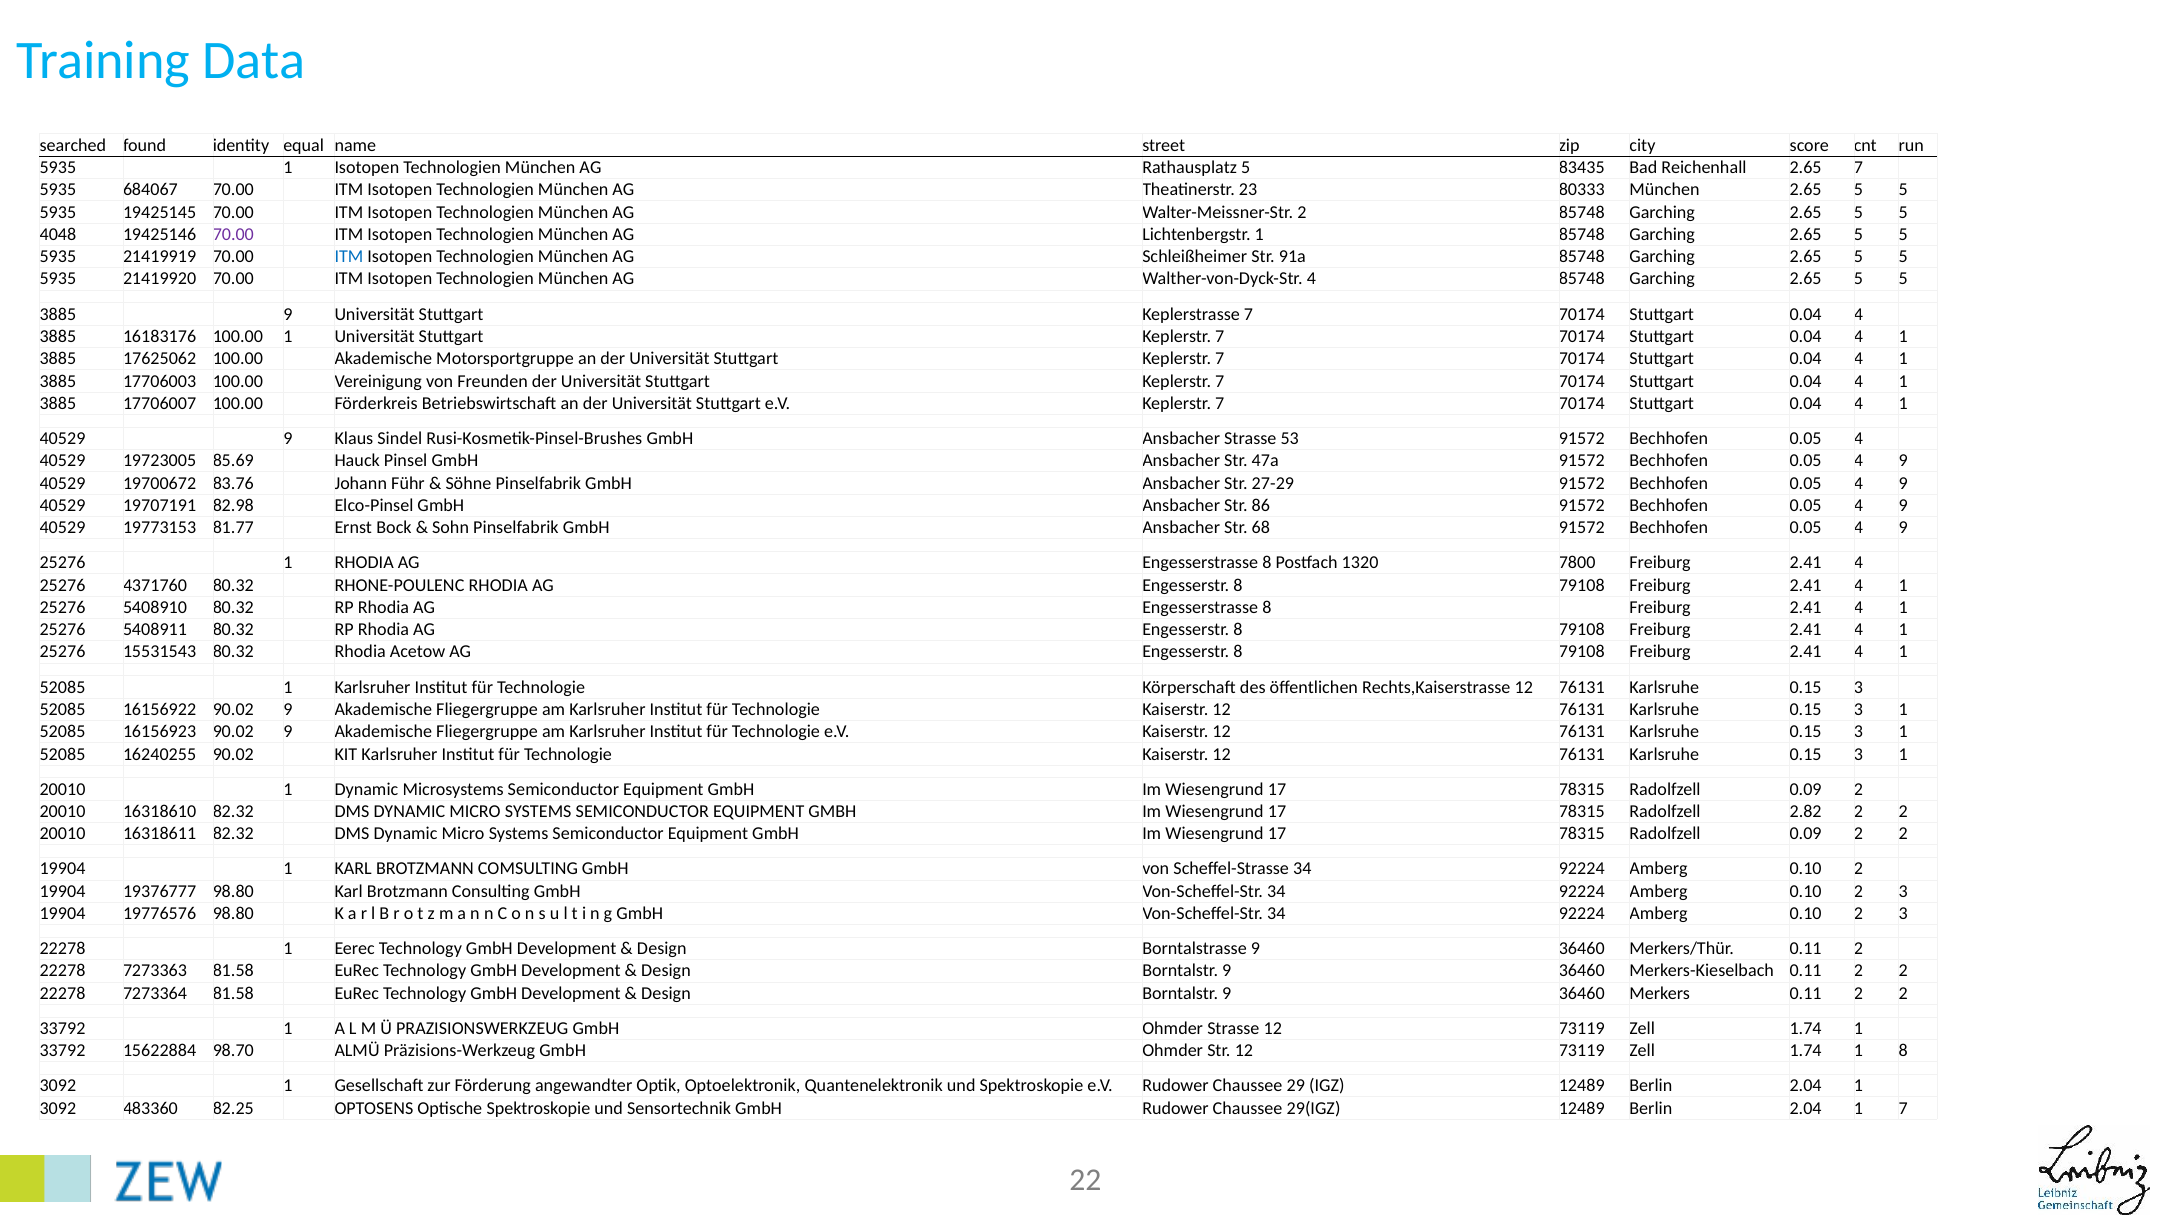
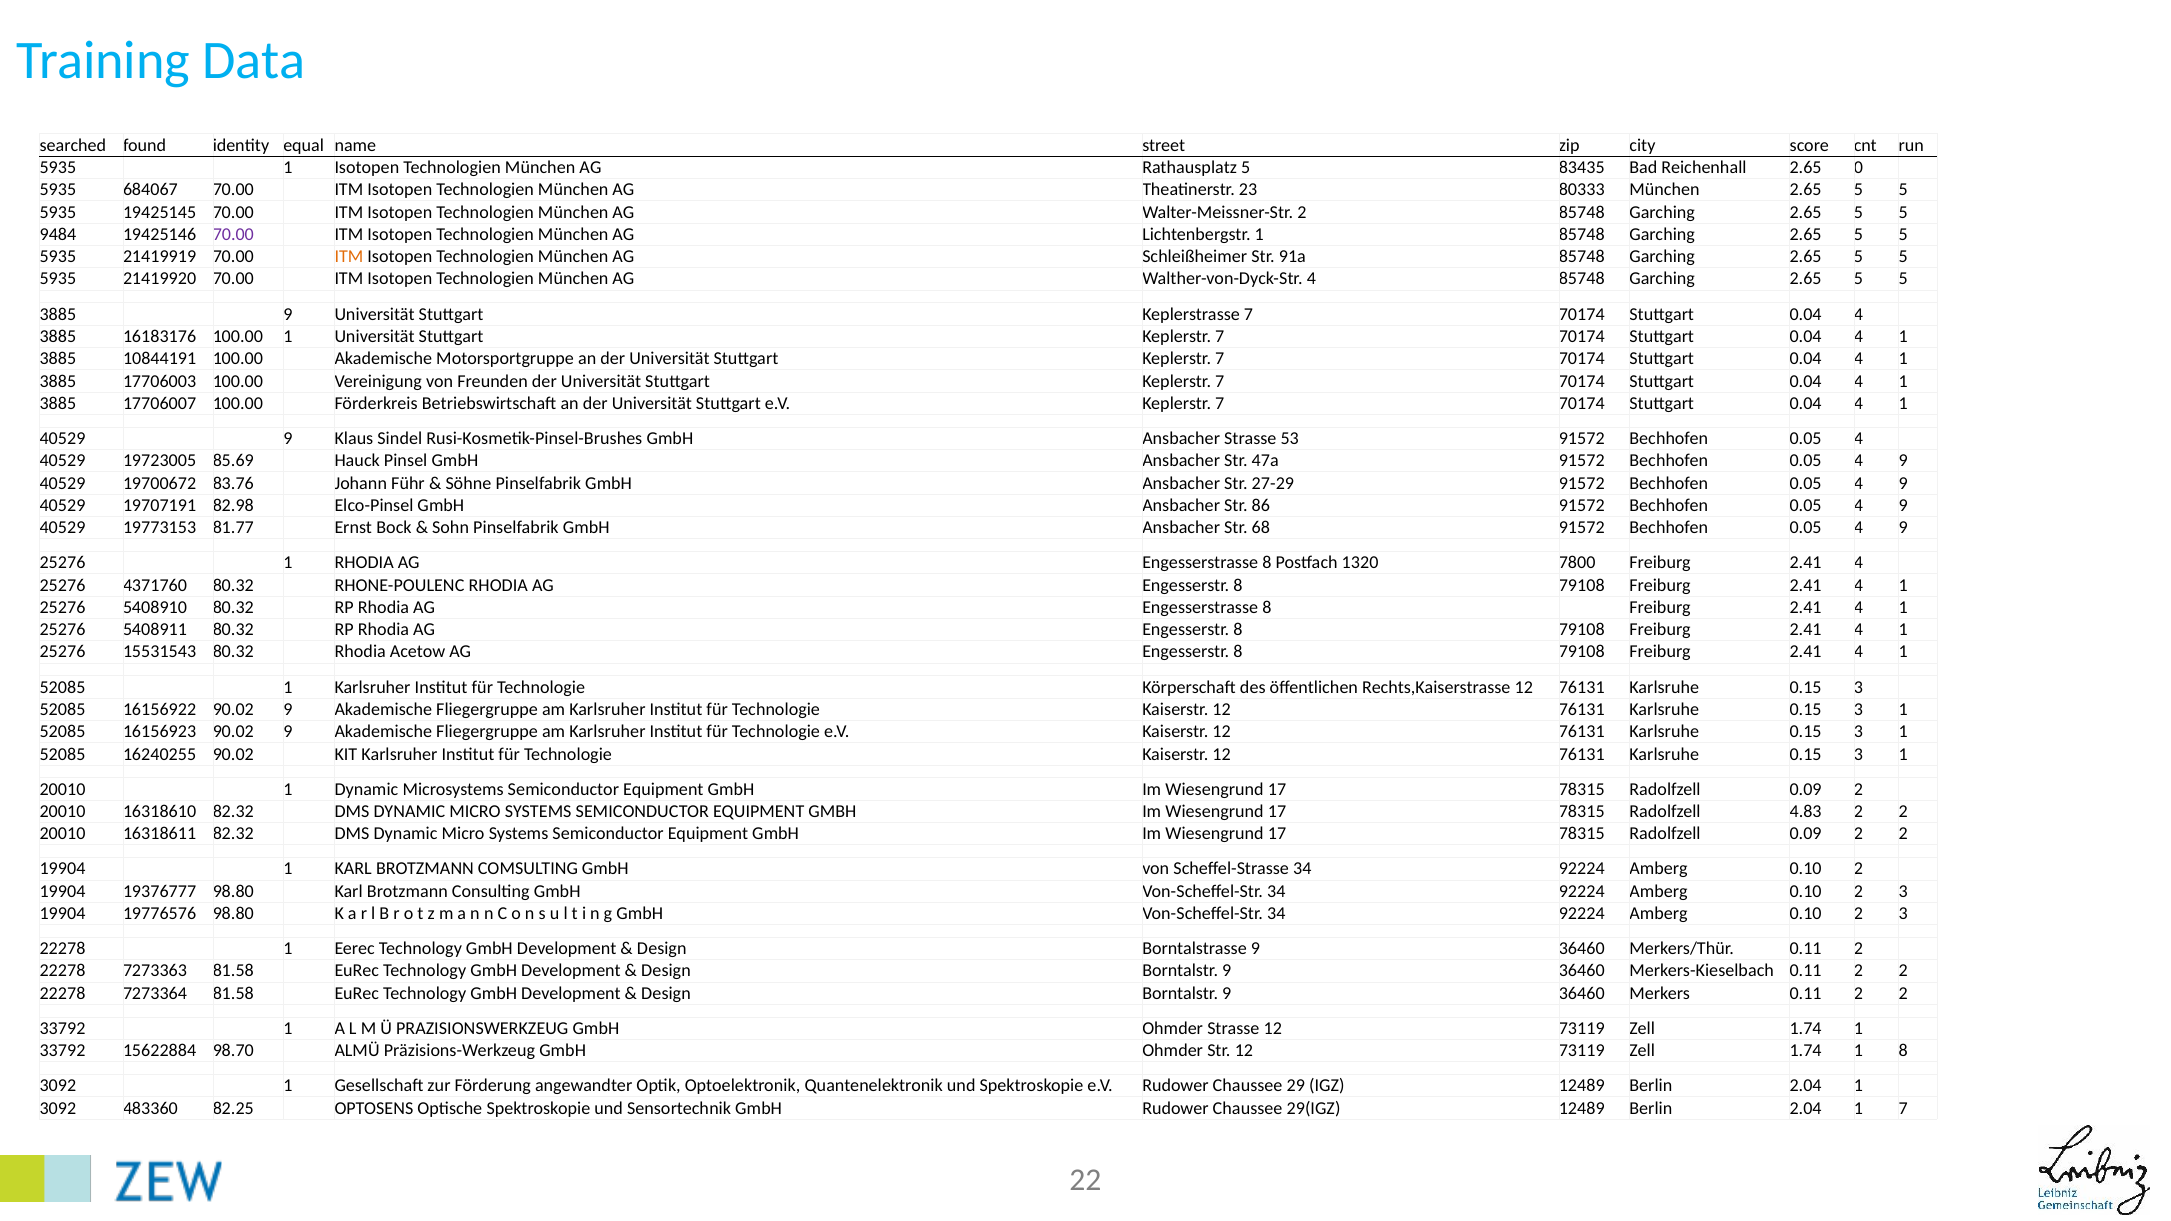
2.65 7: 7 -> 0 (1858, 168)
4048: 4048 -> 9484 (58, 234)
ITM colour: blue -> orange (349, 257)
17625062: 17625062 -> 10844191 (160, 359)
2.82: 2.82 -> 4.83 (1806, 812)
